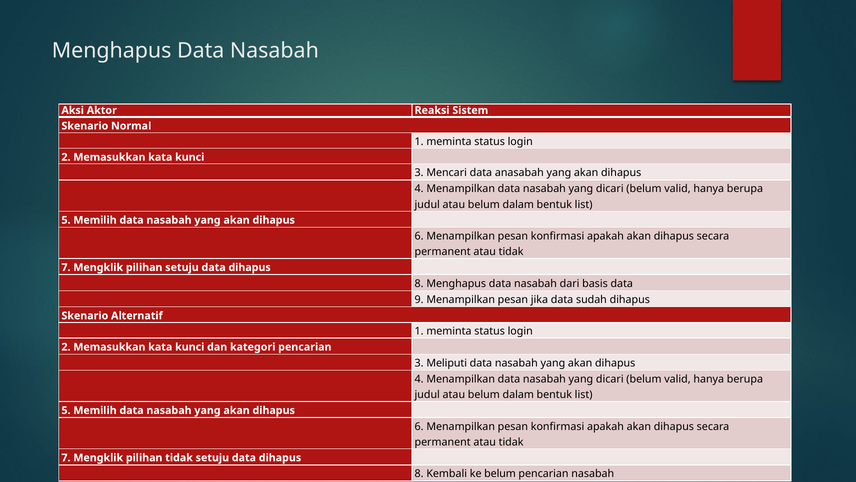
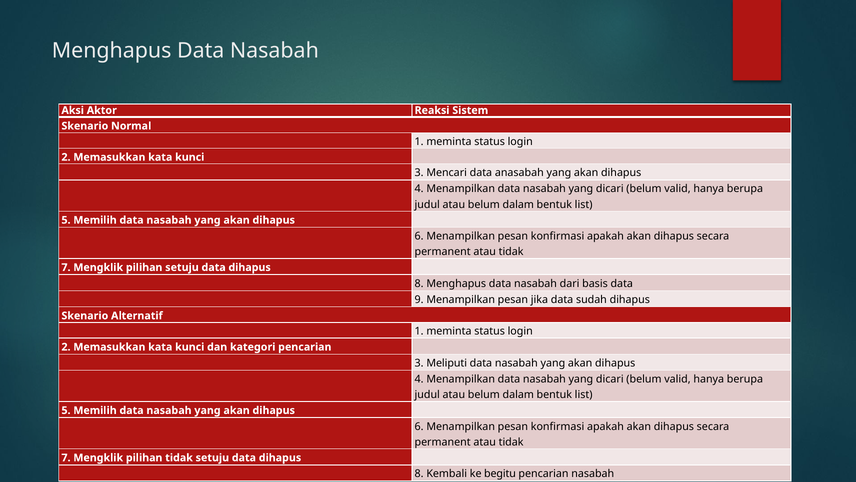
ke belum: belum -> begitu (500, 473)
